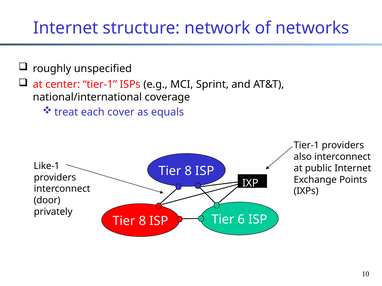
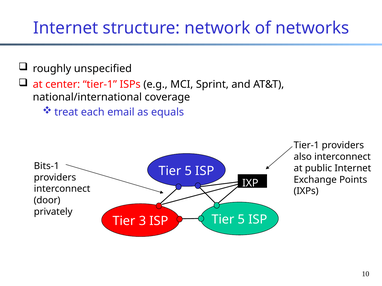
cover: cover -> email (121, 112)
Like-1: Like-1 -> Bits-1 (47, 166)
8: 8 -> 5 (188, 171)
6: 6 -> 5 (241, 220)
8: 8 -> 3 (142, 221)
